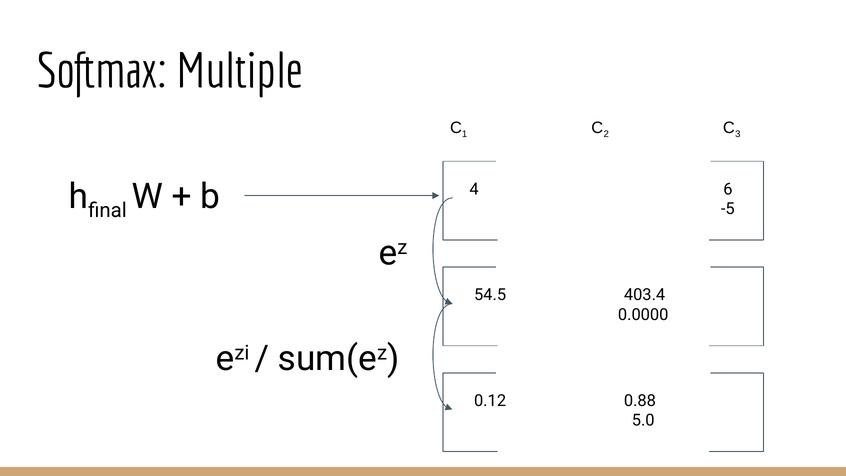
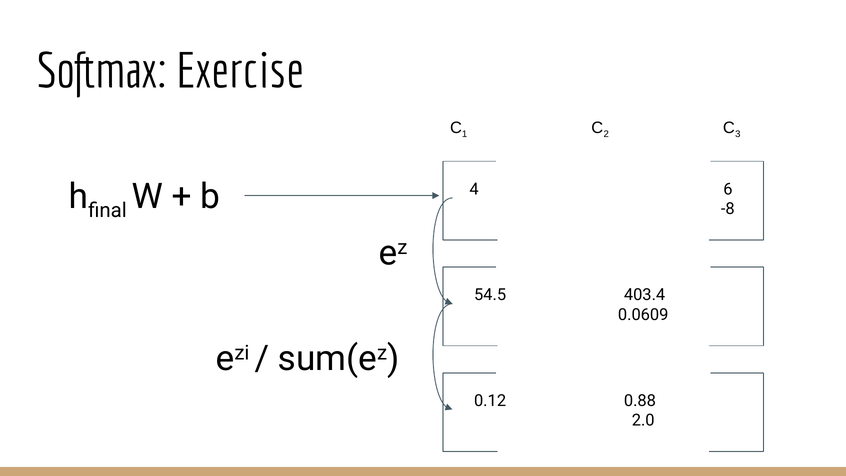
Multiple: Multiple -> Exercise (240, 72)
-5: -5 -> -8 (728, 209)
0.0000: 0.0000 -> 0.0609 (643, 315)
5.0: 5.0 -> 2.0 (643, 420)
